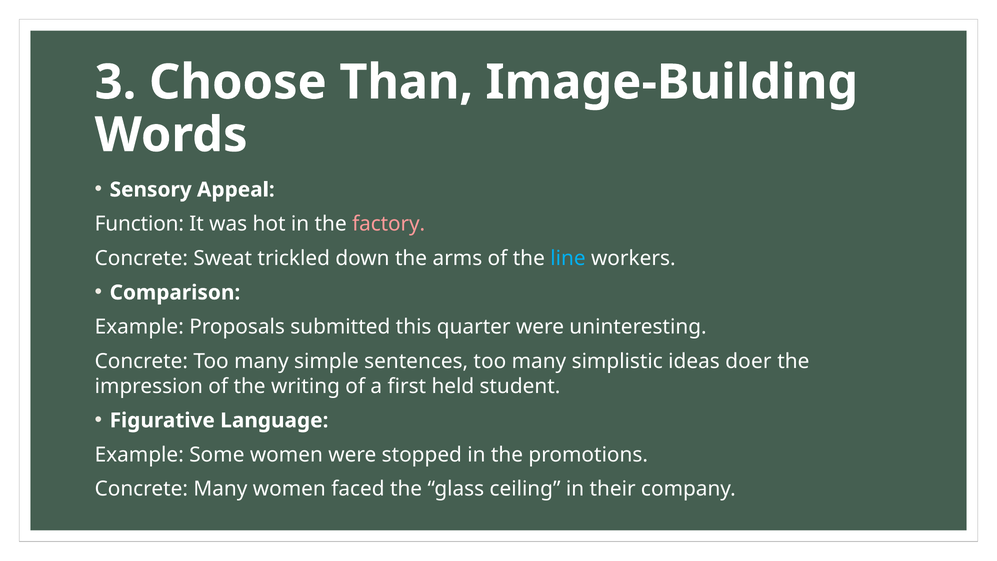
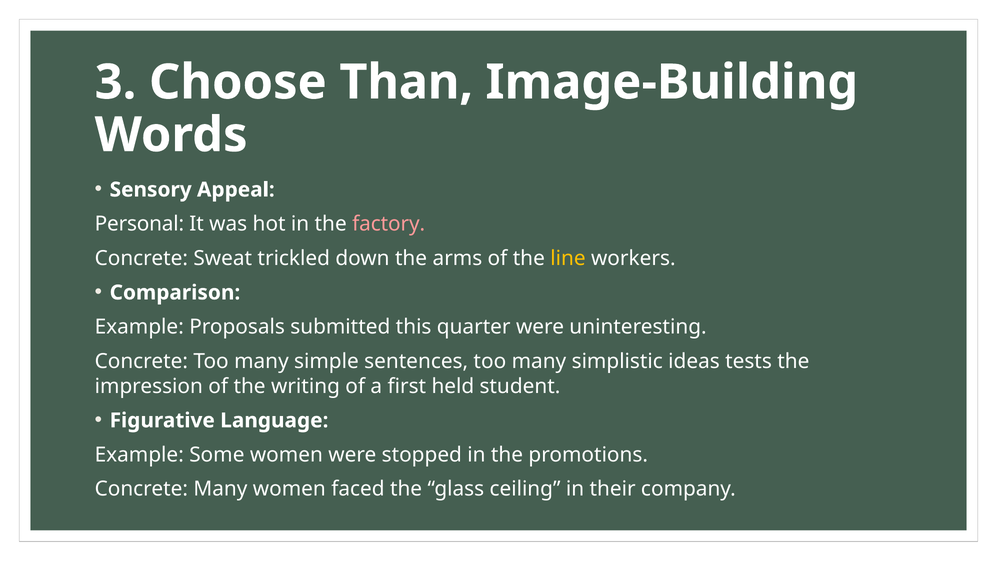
Function: Function -> Personal (139, 224)
line colour: light blue -> yellow (568, 258)
doer: doer -> tests (748, 361)
